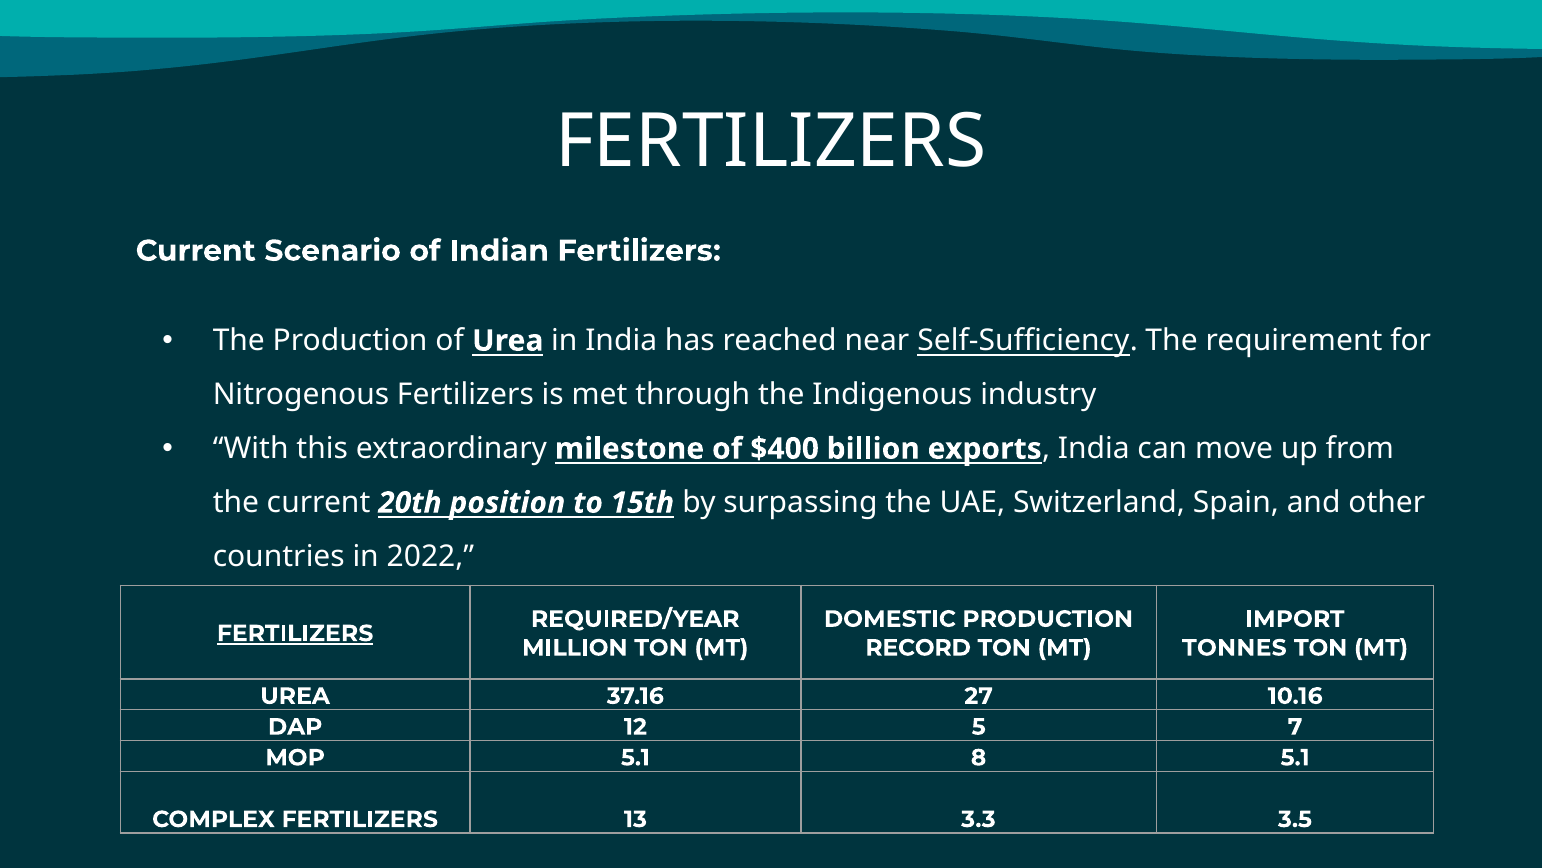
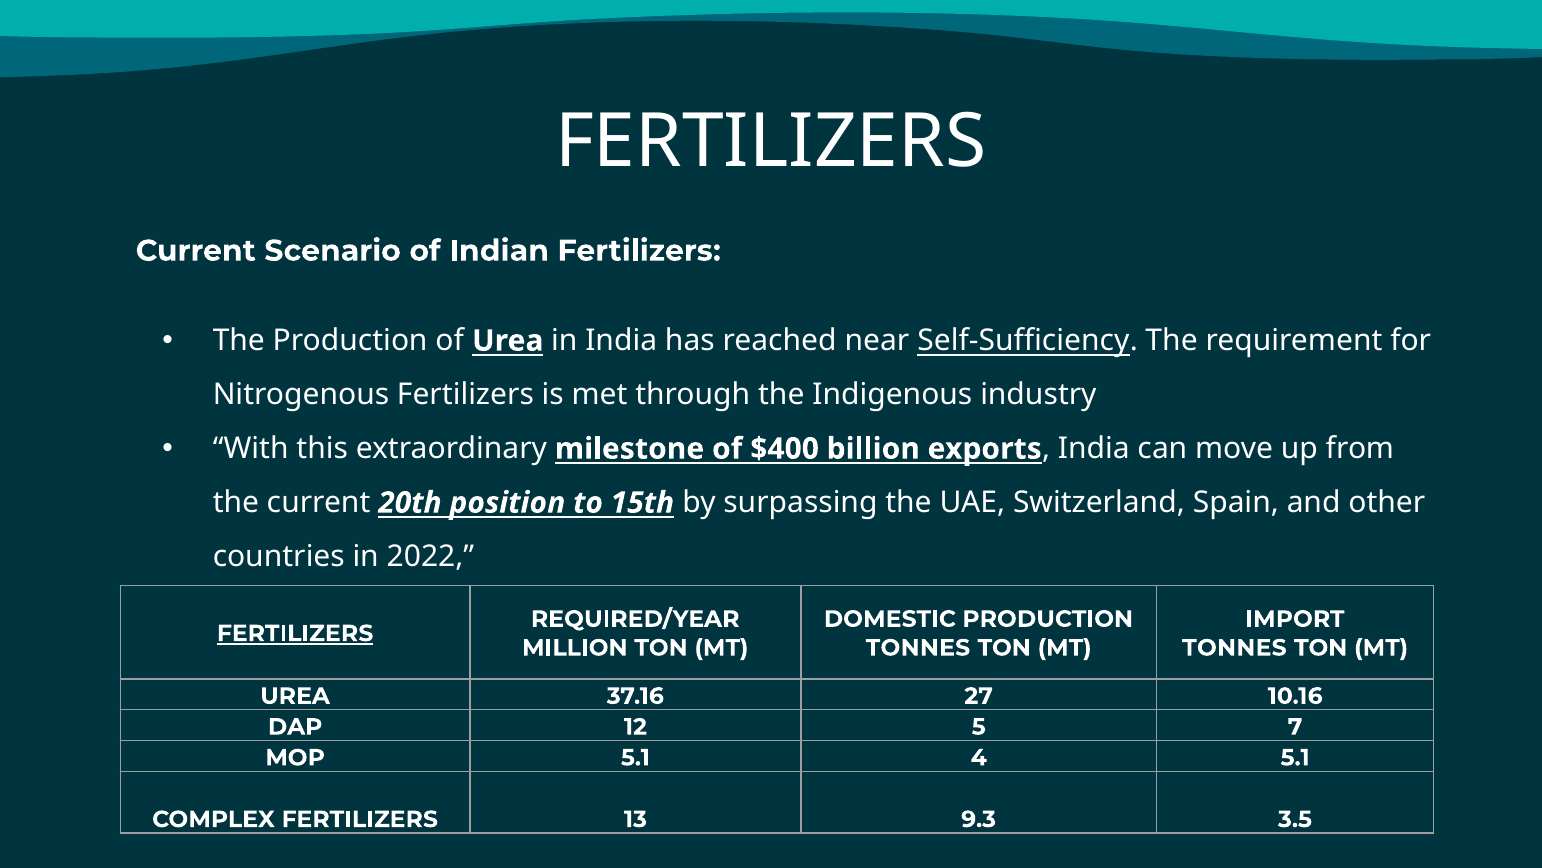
RECORD: RECORD -> TONNES (918, 647)
8: 8 -> 4 (979, 757)
3.3: 3.3 -> 9.3 (979, 819)
